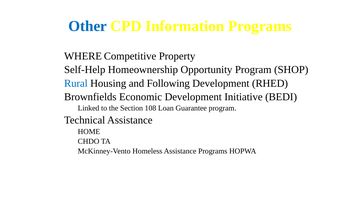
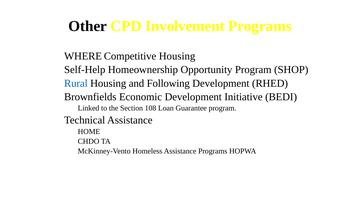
Other colour: blue -> black (88, 26)
Information: Information -> Involvement (185, 26)
Competitive Property: Property -> Housing (177, 56)
